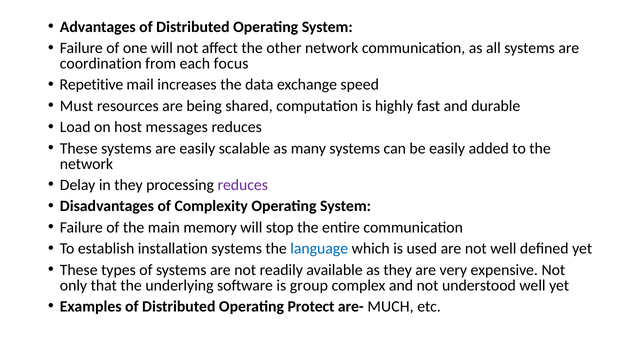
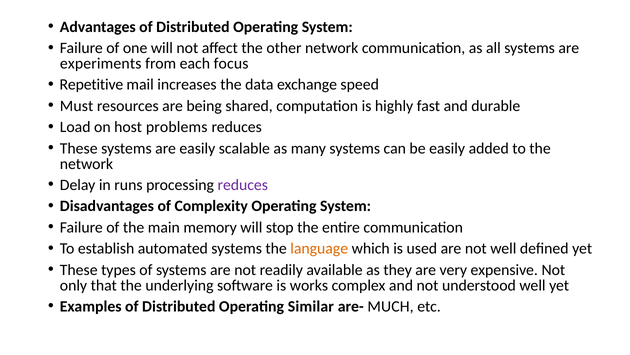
coordination: coordination -> experiments (101, 63)
messages: messages -> problems (177, 127)
in they: they -> runs (128, 185)
installation: installation -> automated (173, 248)
language colour: blue -> orange (319, 248)
group: group -> works (309, 285)
Protect: Protect -> Similar (311, 306)
